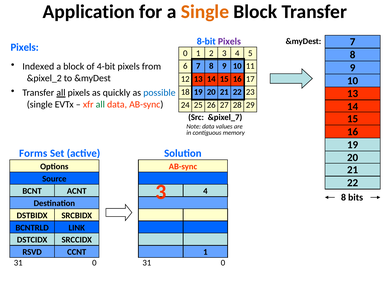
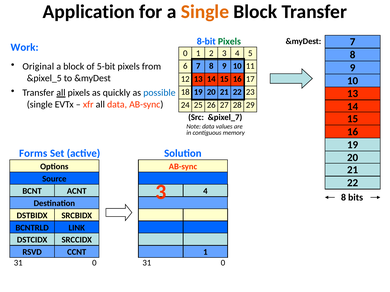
Pixels colour: purple -> green (229, 41)
Pixels: Pixels -> Work (24, 47)
Indexed: Indexed -> Original (38, 67)
4-bit: 4-bit -> 5-bit (106, 67)
&pixel_2: &pixel_2 -> &pixel_5 (44, 78)
all colour: green -> black (100, 105)
